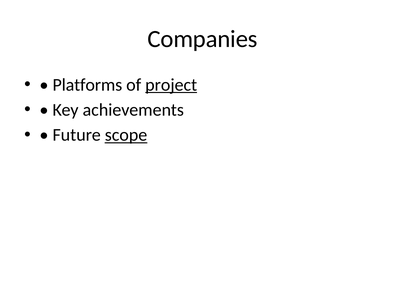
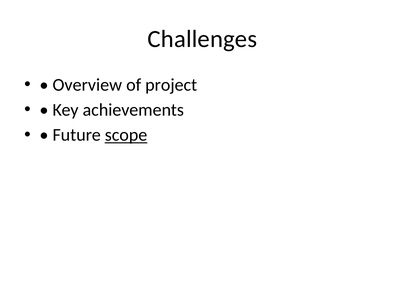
Companies: Companies -> Challenges (202, 39)
Platforms: Platforms -> Overview (87, 85)
project underline: present -> none (171, 85)
